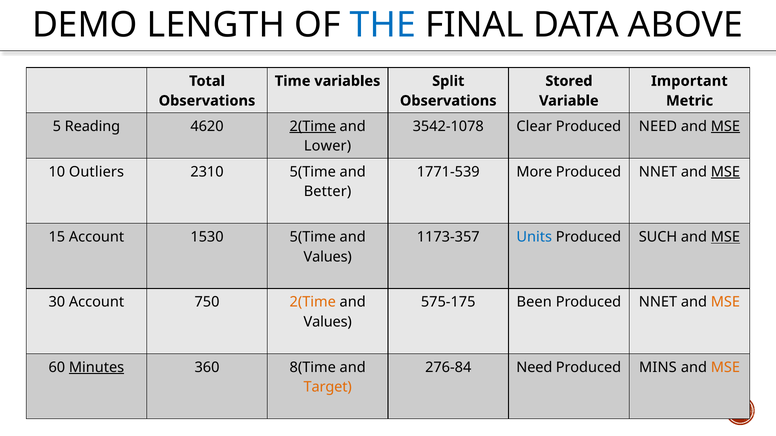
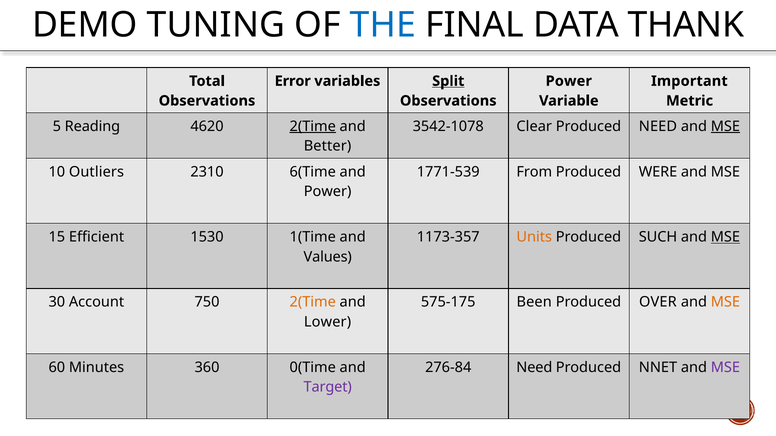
LENGTH: LENGTH -> TUNING (216, 25)
ABOVE: ABOVE -> THANK (686, 25)
Time: Time -> Error (293, 81)
Split underline: none -> present (448, 81)
Stored: Stored -> Power (569, 81)
Lower: Lower -> Better (328, 146)
2310 5(Time: 5(Time -> 6(Time (313, 172)
More: More -> From (534, 172)
NNET: NNET -> WERE (658, 172)
MSE underline: present -> none (725, 172)
Better: Better -> Power (328, 192)
15 Account: Account -> Efficient (97, 237)
1530 5(Time: 5(Time -> 1(Time (313, 237)
Units colour: blue -> orange (534, 237)
NNET: NNET -> OVER (658, 302)
Values: Values -> Lower (328, 322)
Minutes underline: present -> none (97, 368)
8(Time: 8(Time -> 0(Time (313, 368)
MINS: MINS -> NNET (658, 368)
MSE colour: orange -> purple (725, 368)
Target colour: orange -> purple (328, 387)
